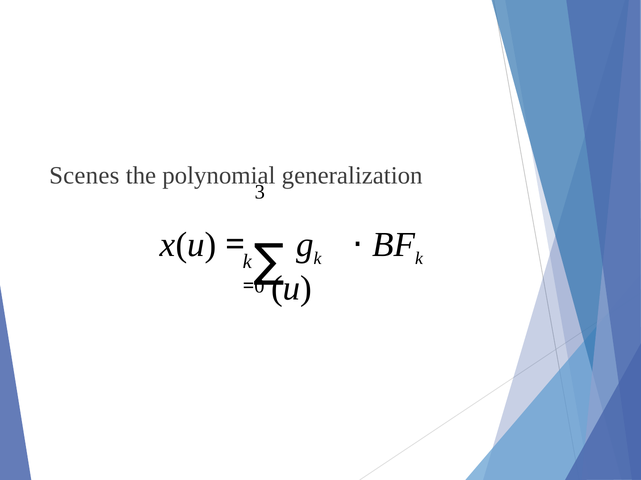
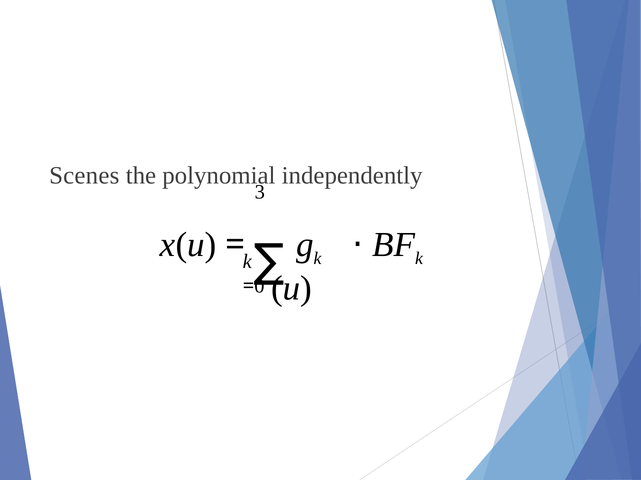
generalization: generalization -> independently (352, 176)
